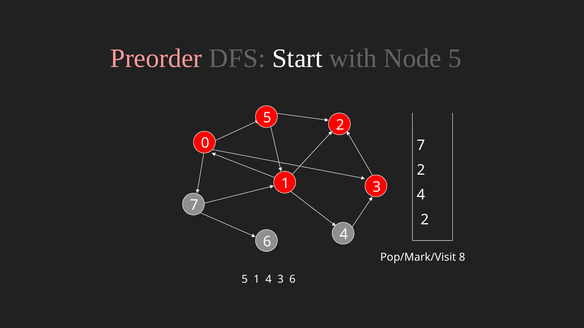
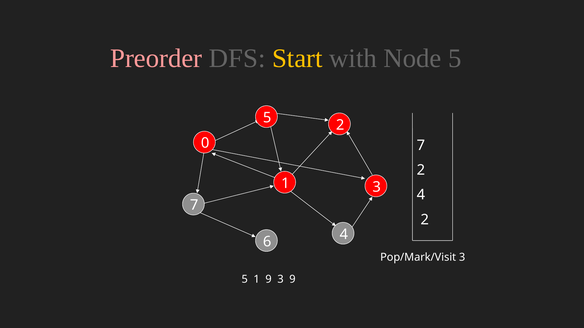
Start colour: white -> yellow (297, 58)
Pop/Mark/Visit 8: 8 -> 3 (462, 258)
1 4: 4 -> 9 (269, 280)
3 6: 6 -> 9 (292, 280)
